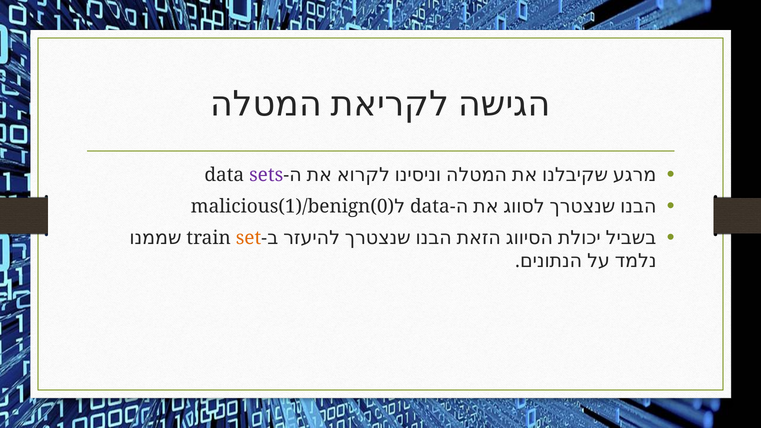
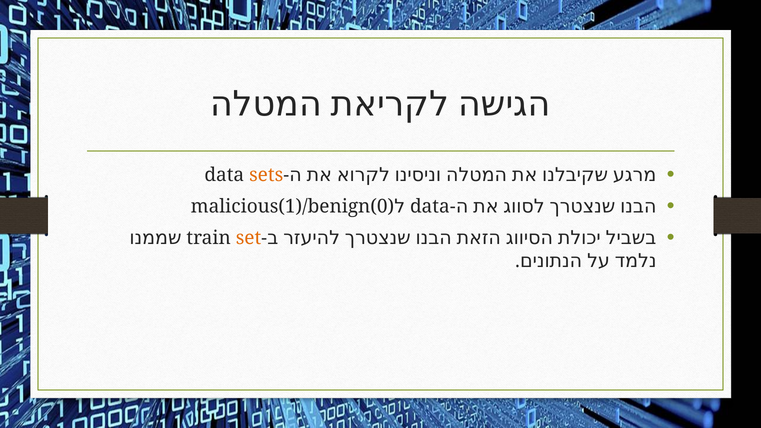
sets colour: purple -> orange (266, 175)
